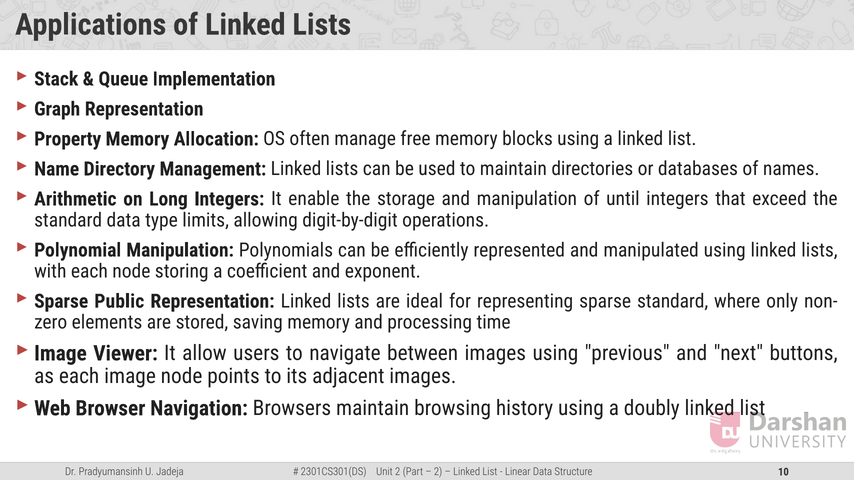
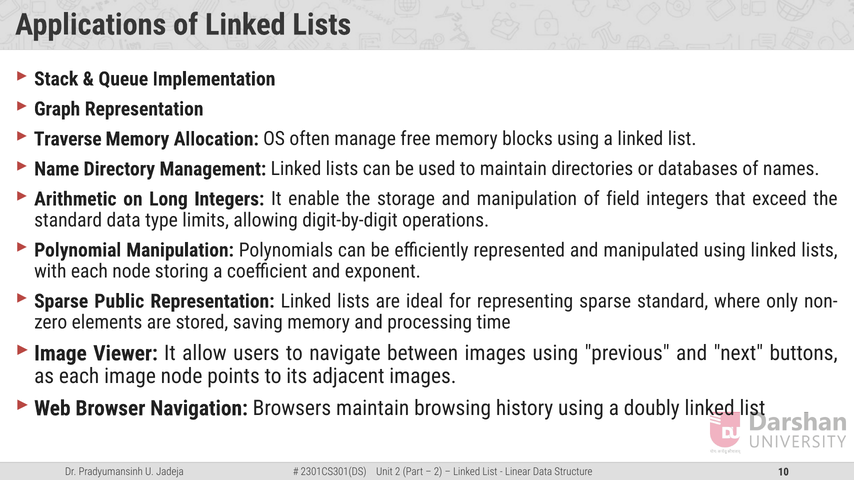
Property: Property -> Traverse (68, 139)
until: until -> field (623, 199)
